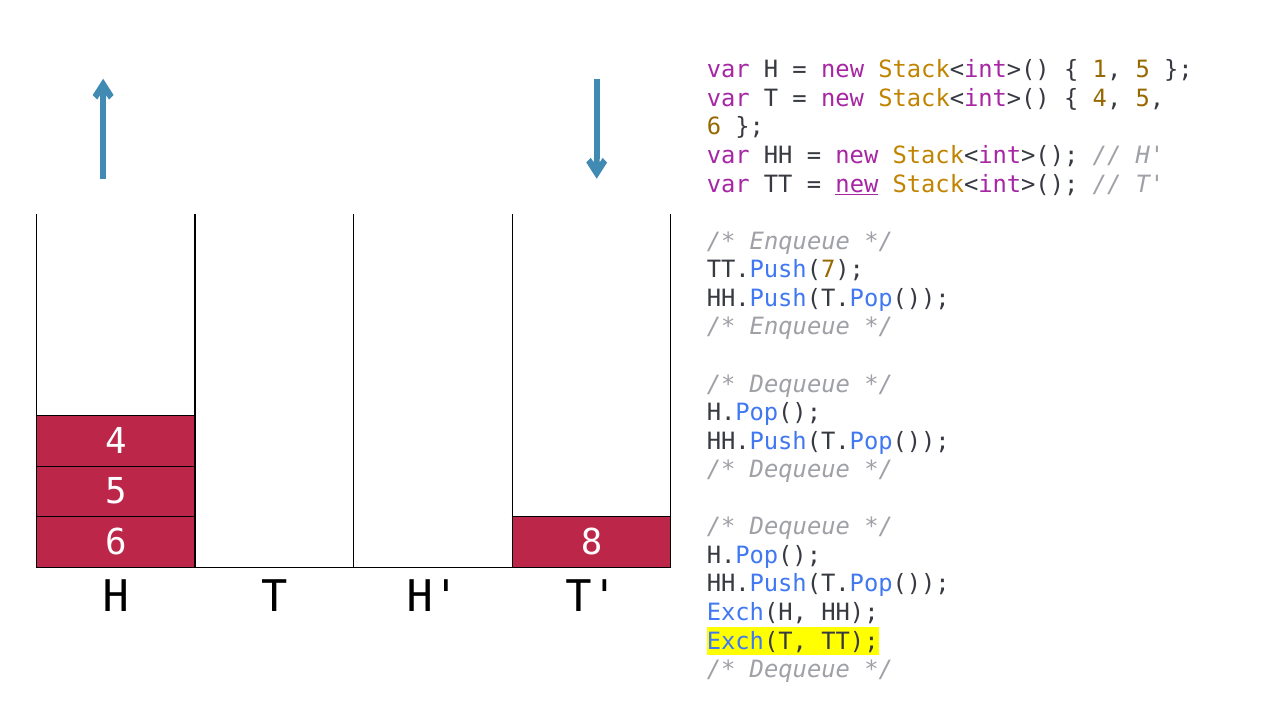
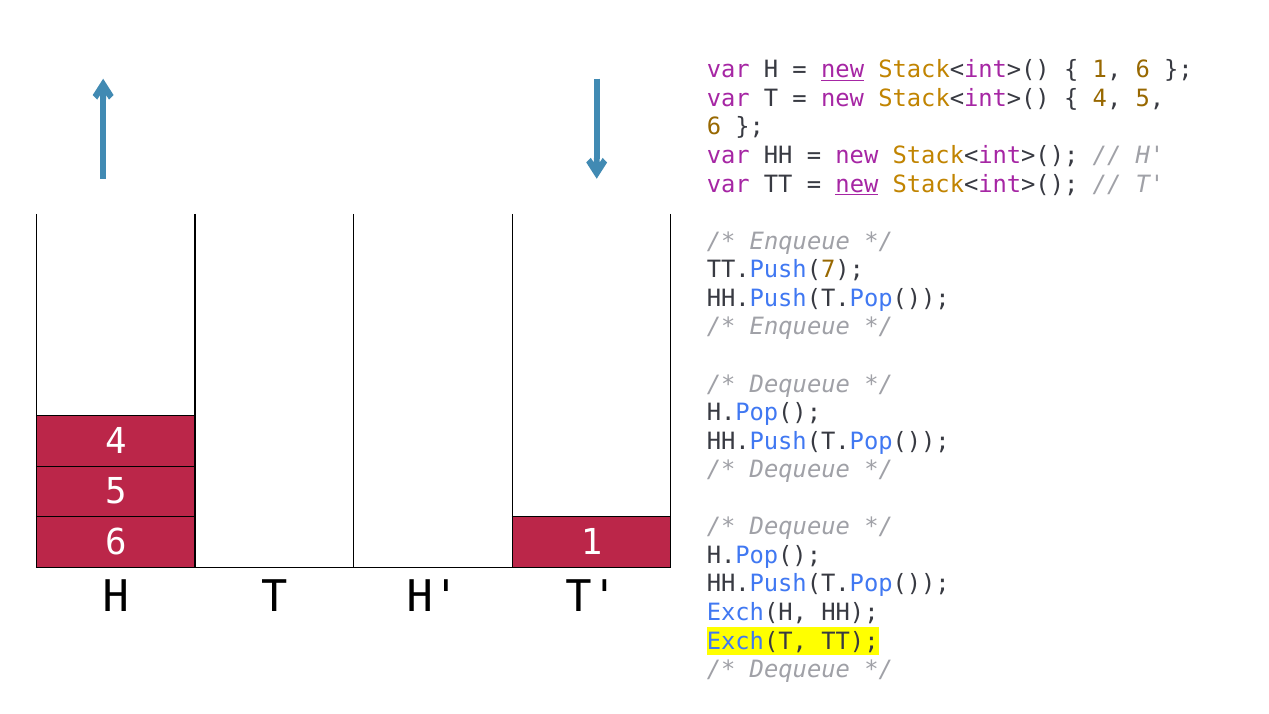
new underline: none -> present (843, 70)
1 5: 5 -> 6 (1143, 70)
6 8: 8 -> 1 (592, 542)
